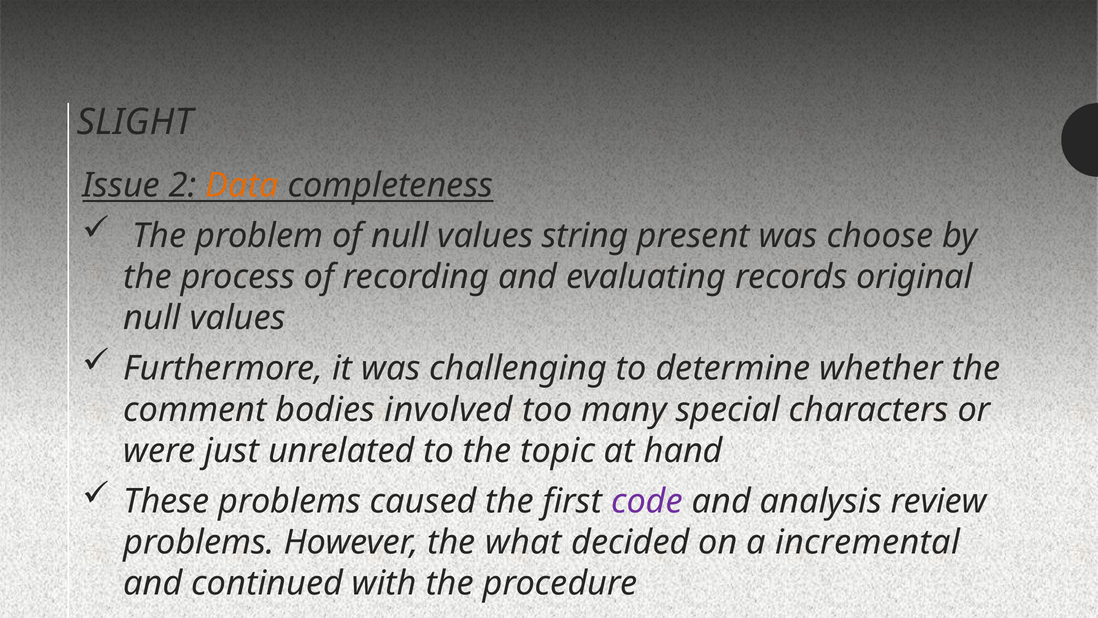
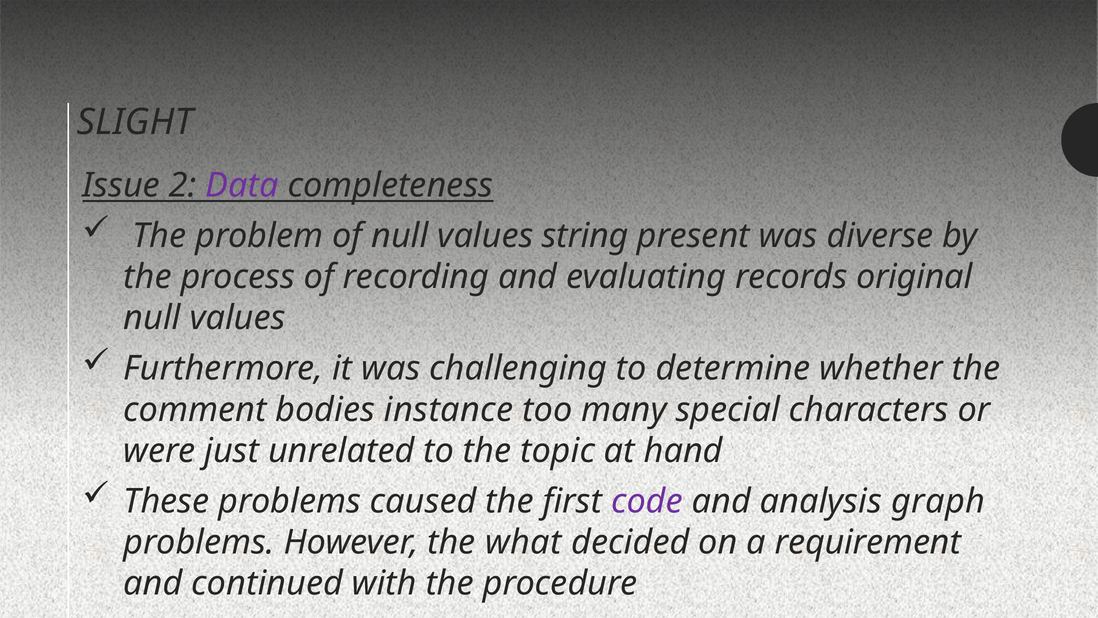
Data colour: orange -> purple (242, 185)
choose: choose -> diverse (880, 236)
involved: involved -> instance (449, 409)
review: review -> graph (938, 501)
incremental: incremental -> requirement (868, 542)
